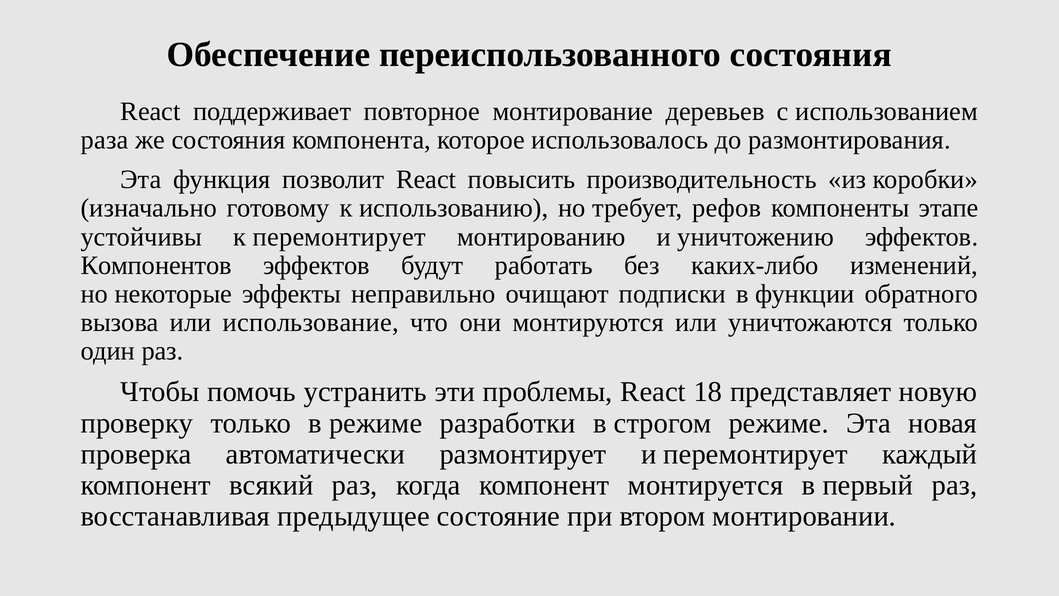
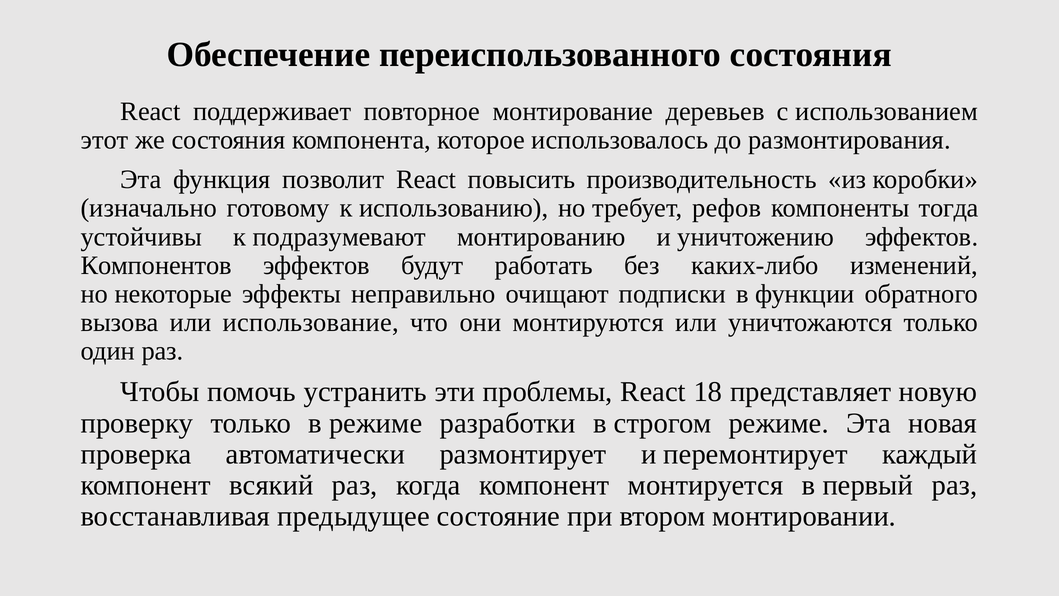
раза: раза -> этот (105, 140)
этапе: этапе -> тогда (949, 208)
к перемонтирует: перемонтирует -> подразумевают (339, 237)
